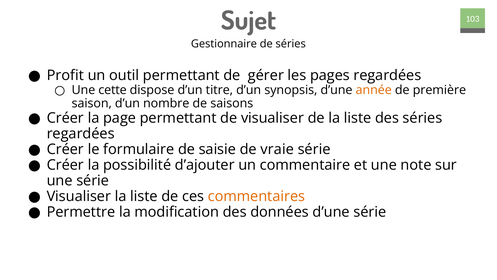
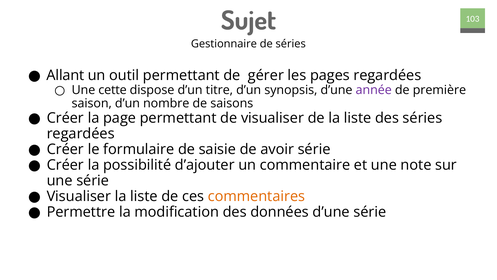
Profit: Profit -> Allant (65, 75)
année colour: orange -> purple (374, 90)
vraie: vraie -> avoir (277, 149)
